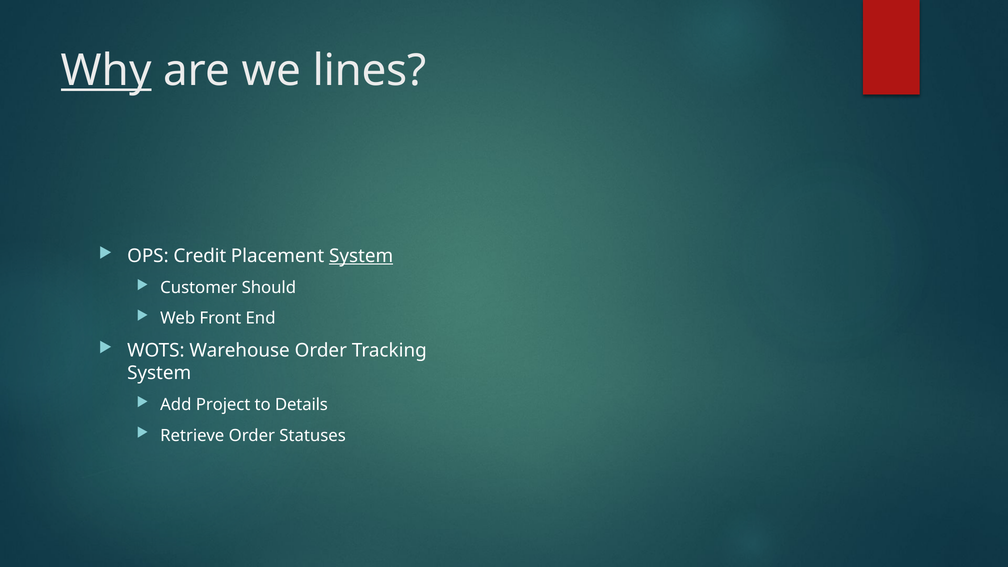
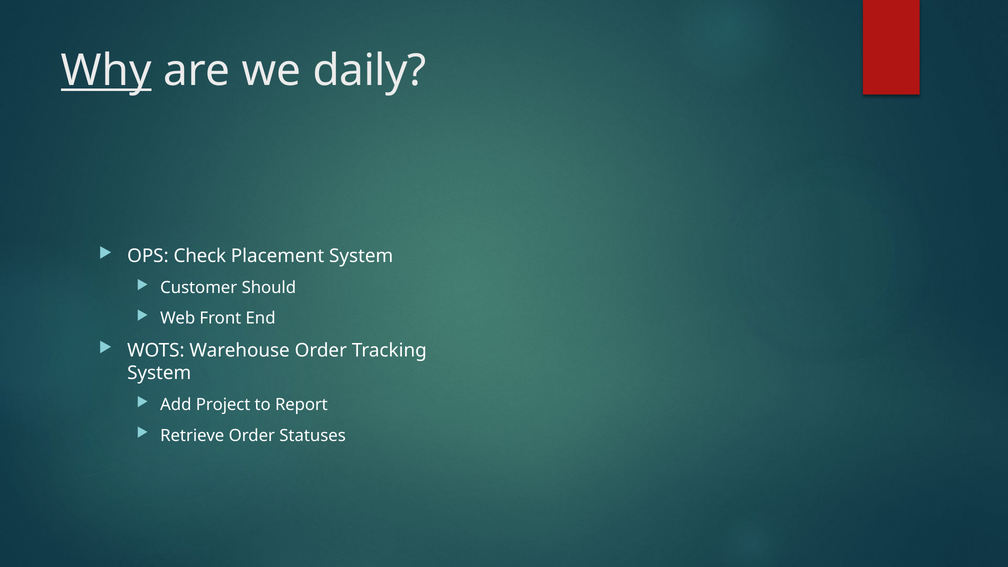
lines: lines -> daily (370, 71)
Credit: Credit -> Check (200, 256)
System underline: present -> none (361, 256)
Details: Details -> Report (301, 405)
